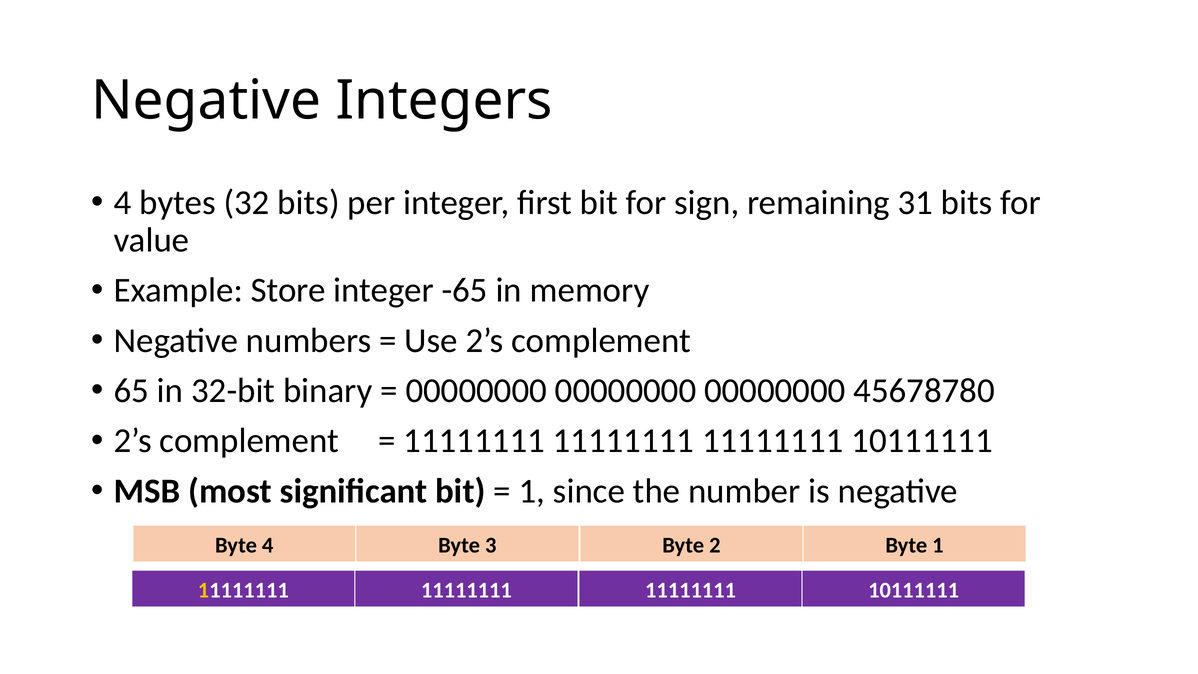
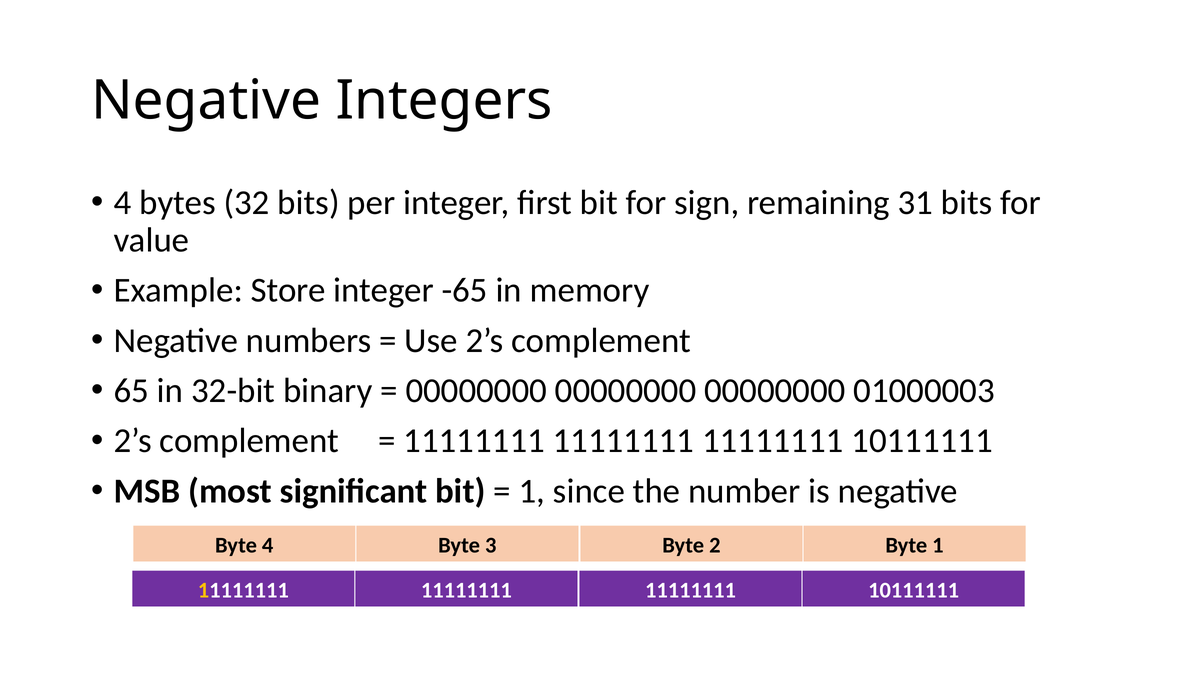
45678780: 45678780 -> 01000003 (924, 391)
